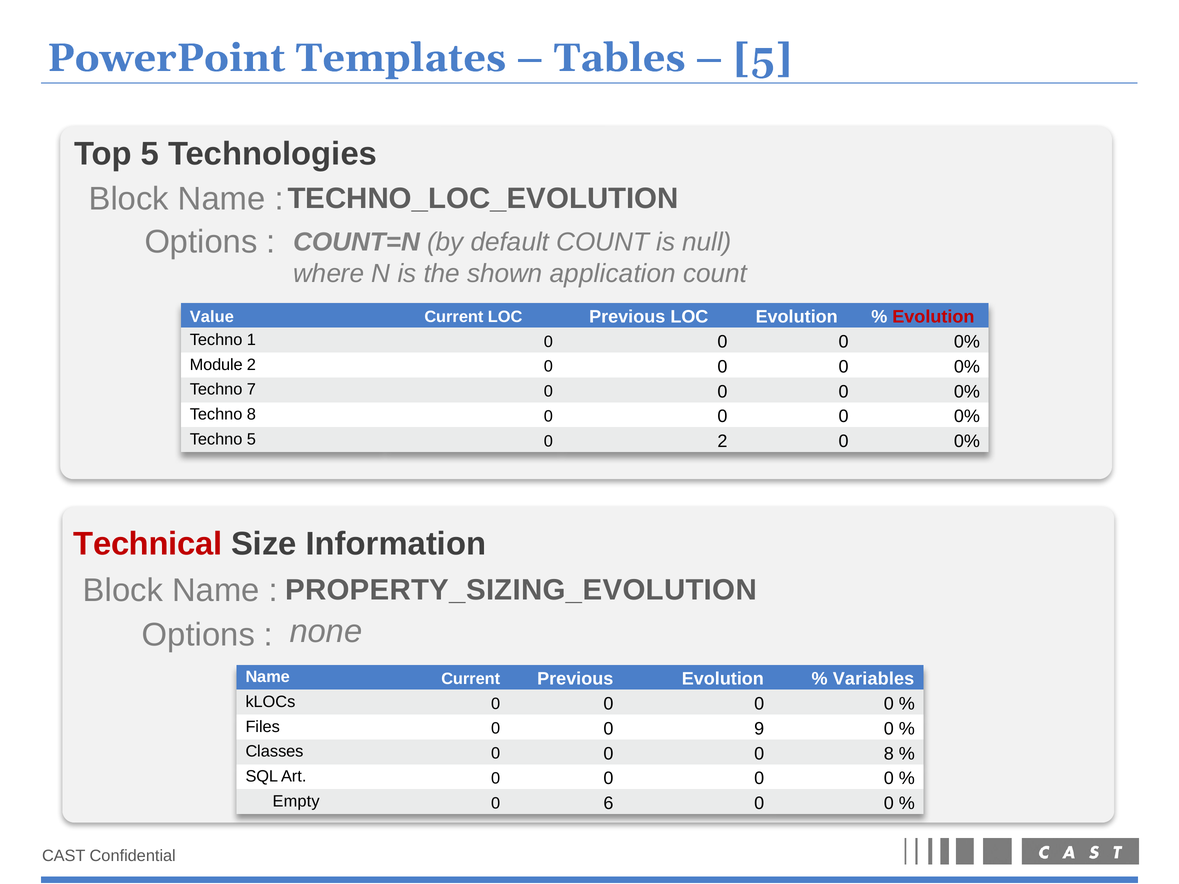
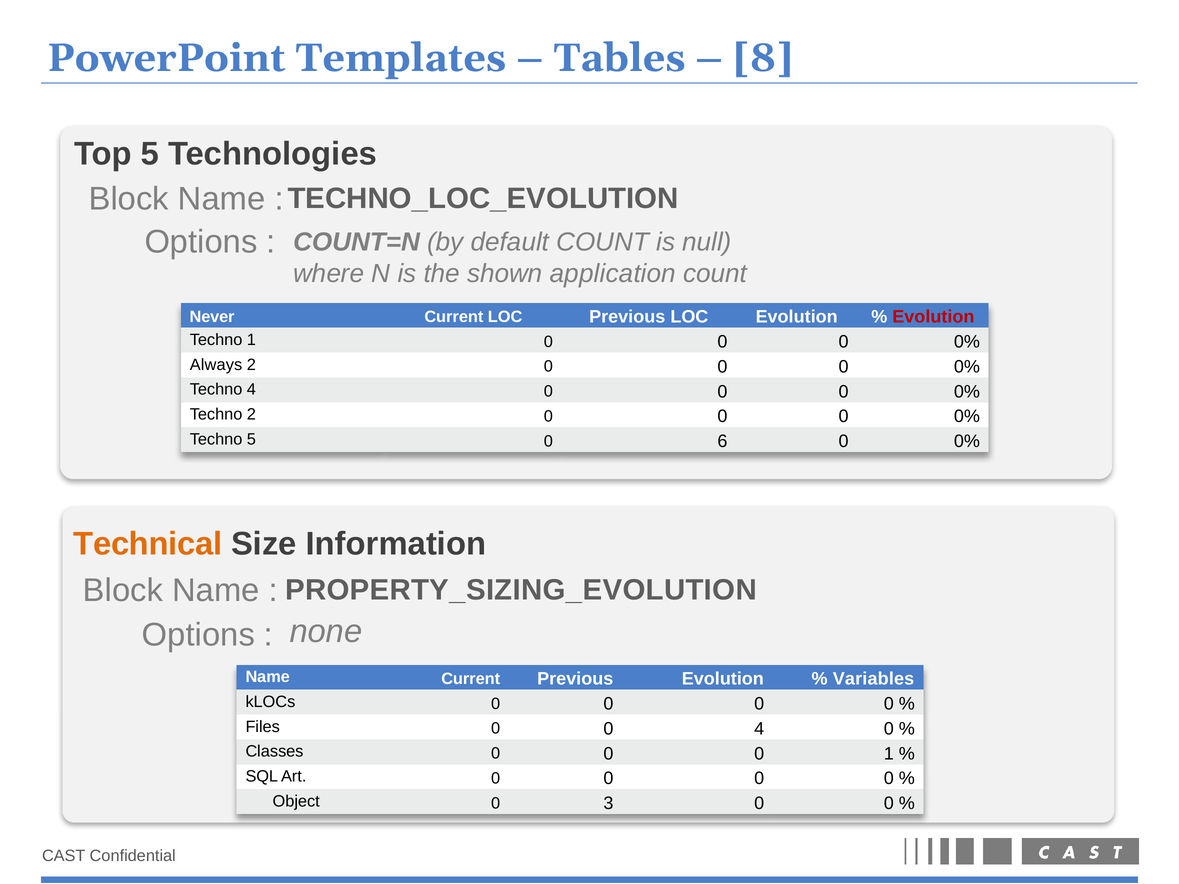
5: 5 -> 8 (763, 58)
Value: Value -> Never (212, 317)
Module: Module -> Always (216, 365)
Techno 7: 7 -> 4 (251, 390)
Techno 8: 8 -> 2 (251, 414)
0 2: 2 -> 6 (722, 442)
Technical colour: red -> orange (148, 544)
0 9: 9 -> 4 (759, 729)
0 8: 8 -> 1 (889, 754)
Empty: Empty -> Object (296, 801)
6: 6 -> 3 (608, 804)
